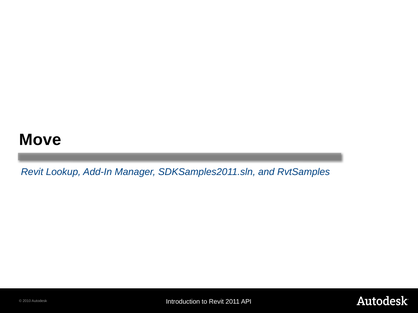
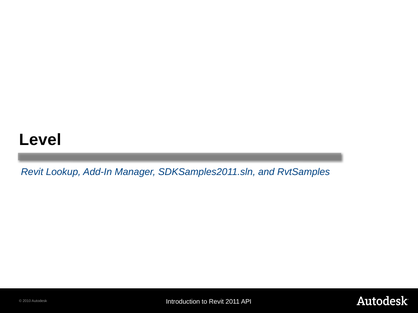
Move: Move -> Level (40, 140)
